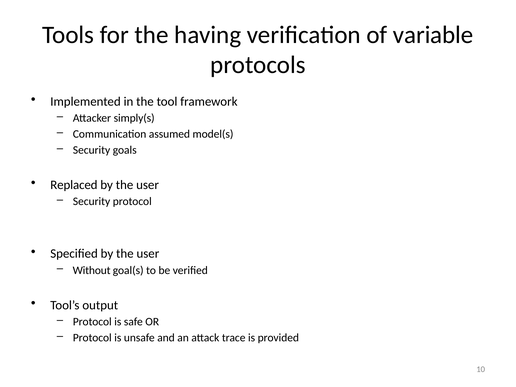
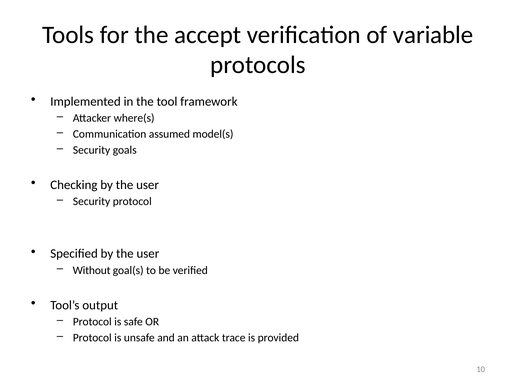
having: having -> accept (208, 35)
simply(s: simply(s -> where(s (134, 118)
Replaced: Replaced -> Checking (74, 185)
